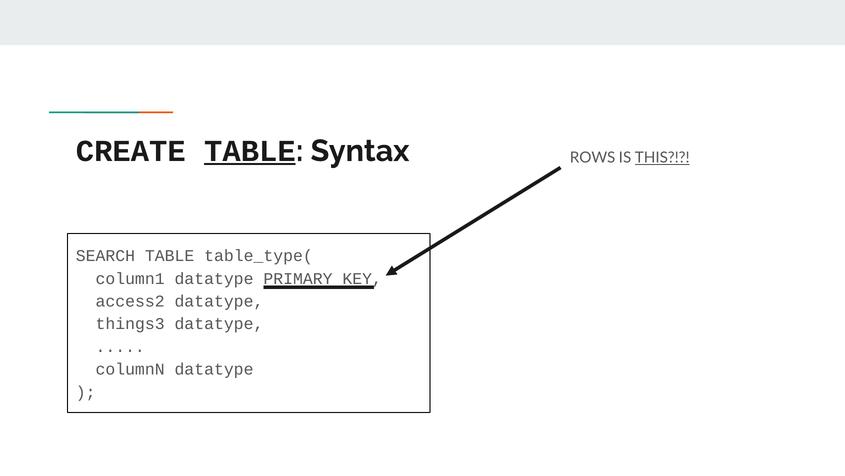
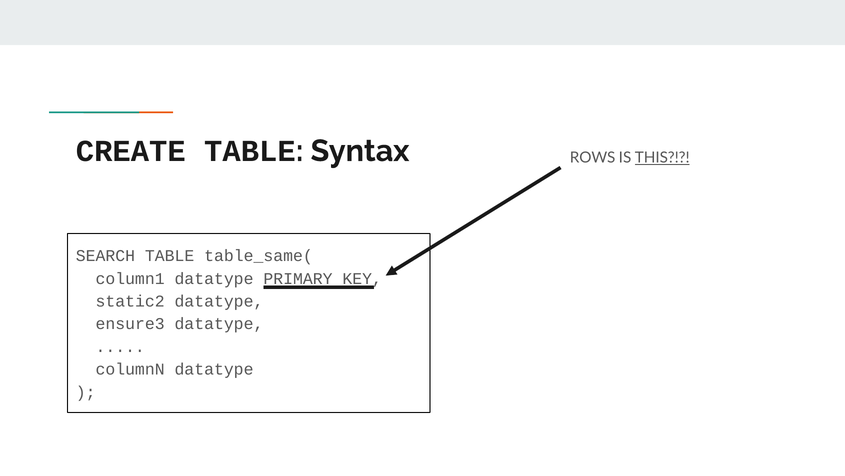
TABLE underline: present -> none (250, 151)
table_type(: table_type( -> table_same( (258, 256)
access2: access2 -> static2 (130, 301)
things3: things3 -> ensure3 (130, 324)
